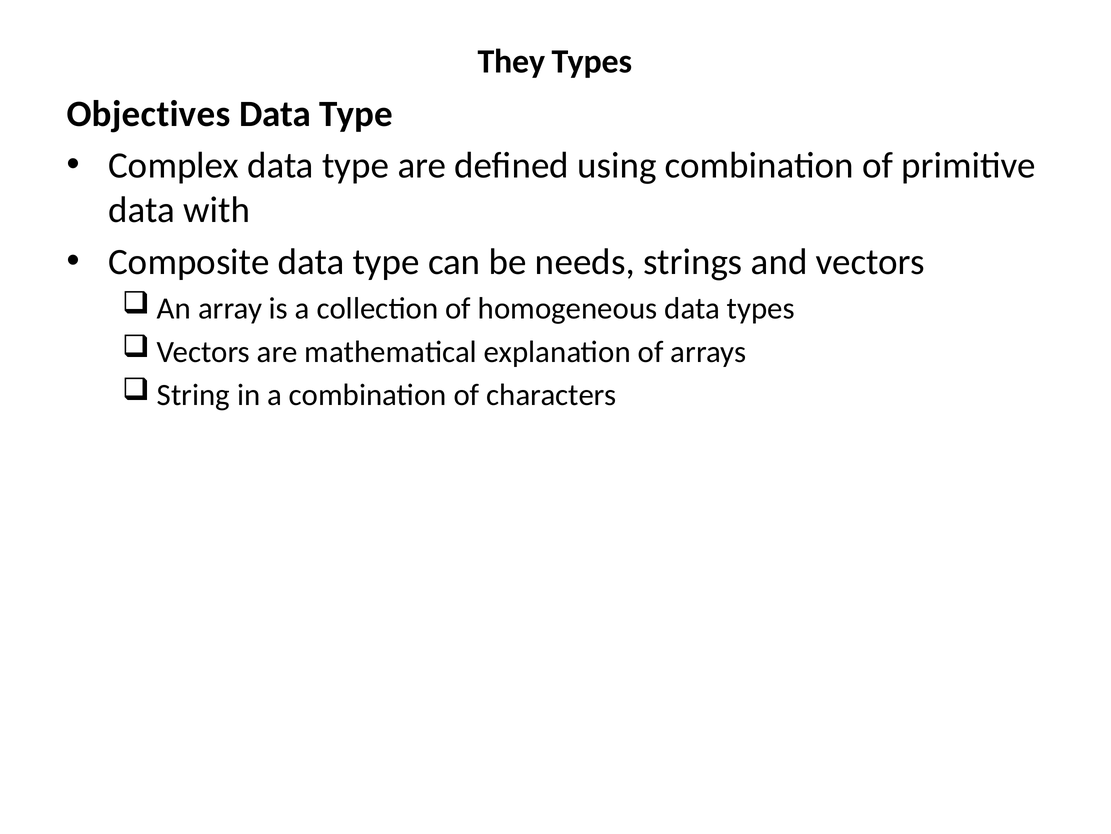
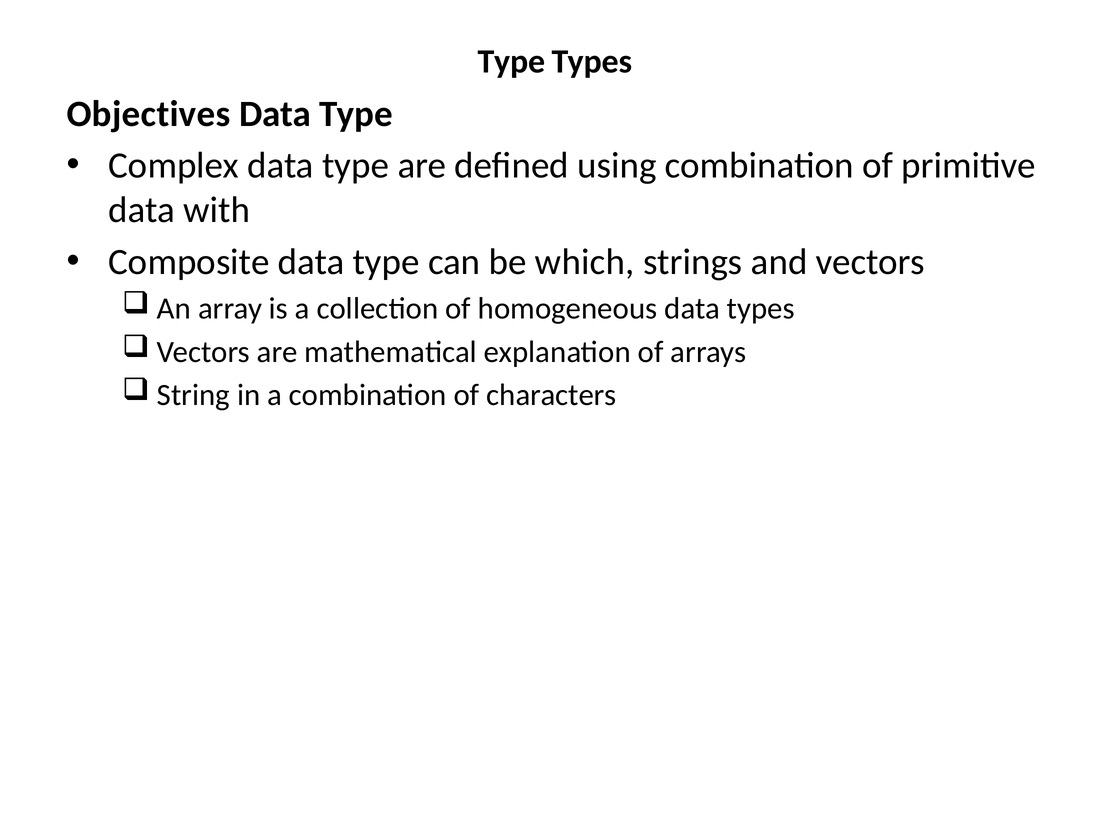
They: They -> Type (512, 62)
needs: needs -> which (585, 262)
